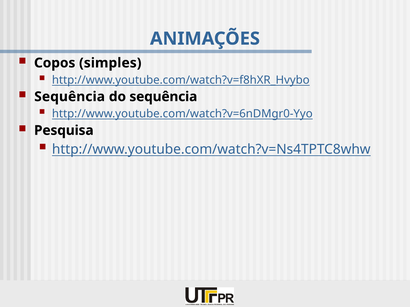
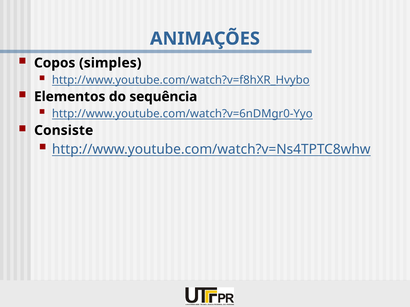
Sequência: Sequência -> Elementos (70, 97)
Pesquisa: Pesquisa -> Consiste (64, 131)
